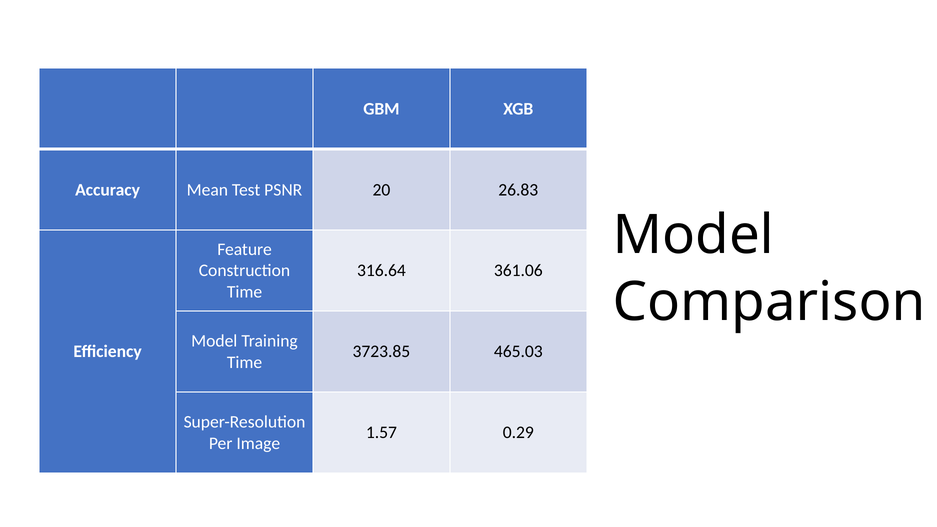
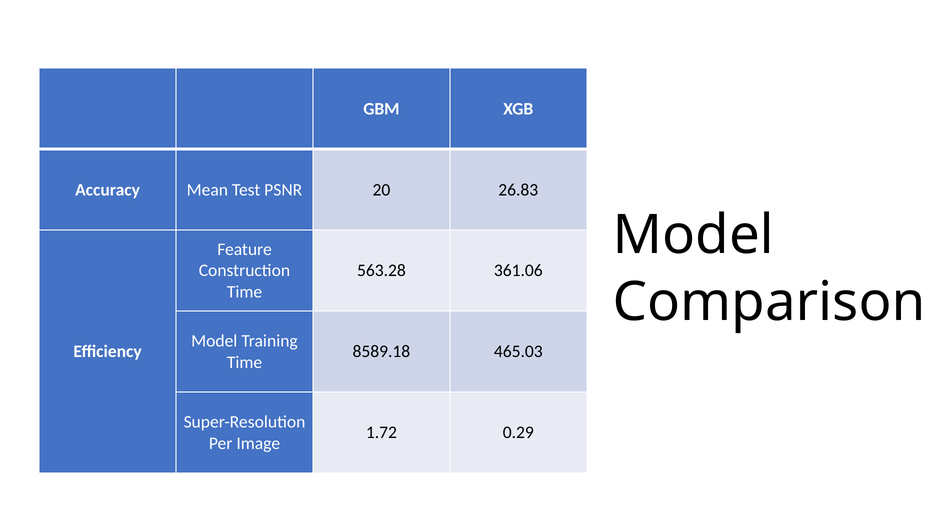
316.64: 316.64 -> 563.28 (381, 271)
3723.85: 3723.85 -> 8589.18 (381, 352)
1.57: 1.57 -> 1.72 (381, 433)
